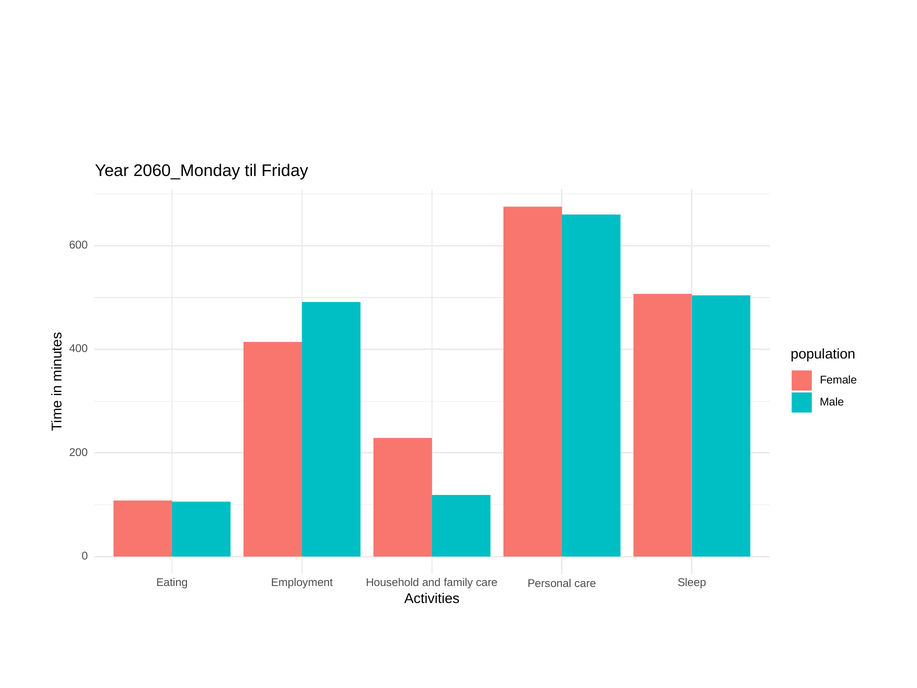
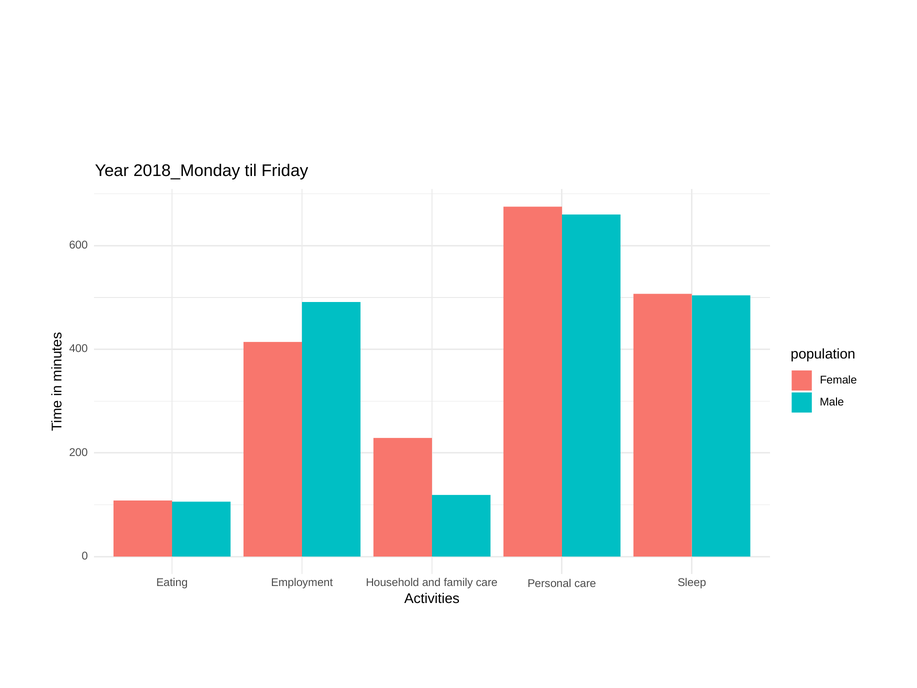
2060_Monday: 2060_Monday -> 2018_Monday (187, 171)
